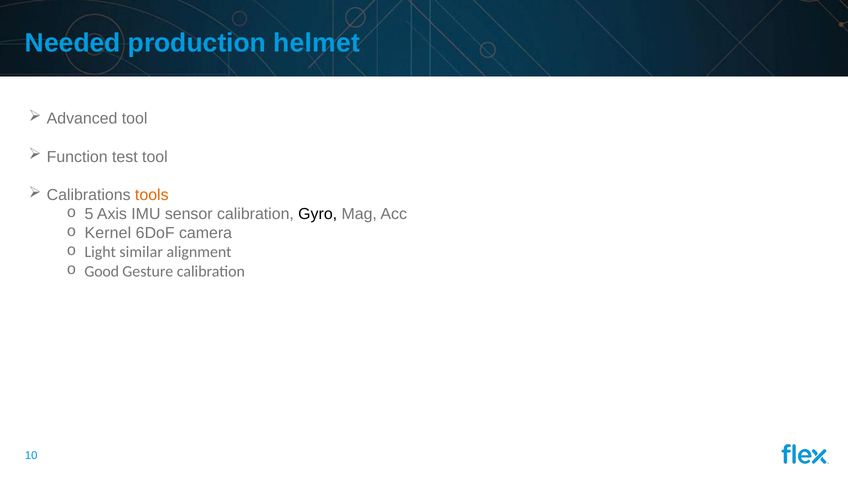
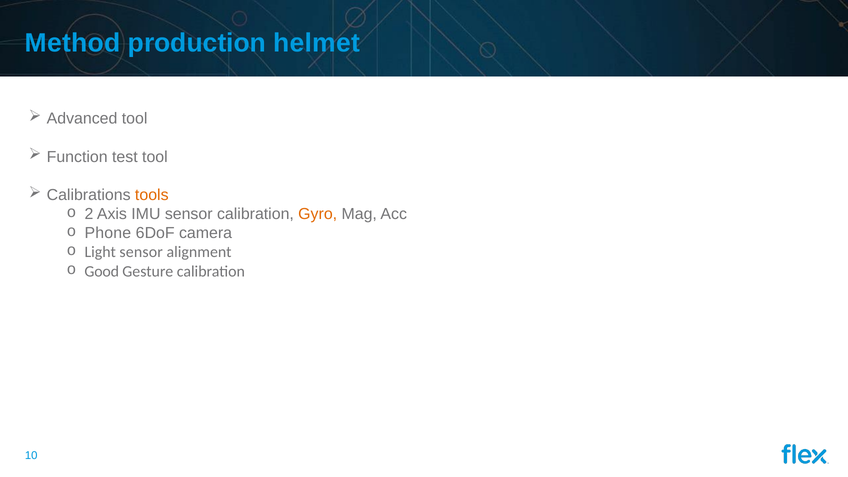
Needed: Needed -> Method (73, 43)
5: 5 -> 2 (89, 214)
Gyro colour: black -> orange (318, 214)
Kernel: Kernel -> Phone (108, 233)
Light similar: similar -> sensor (141, 252)
